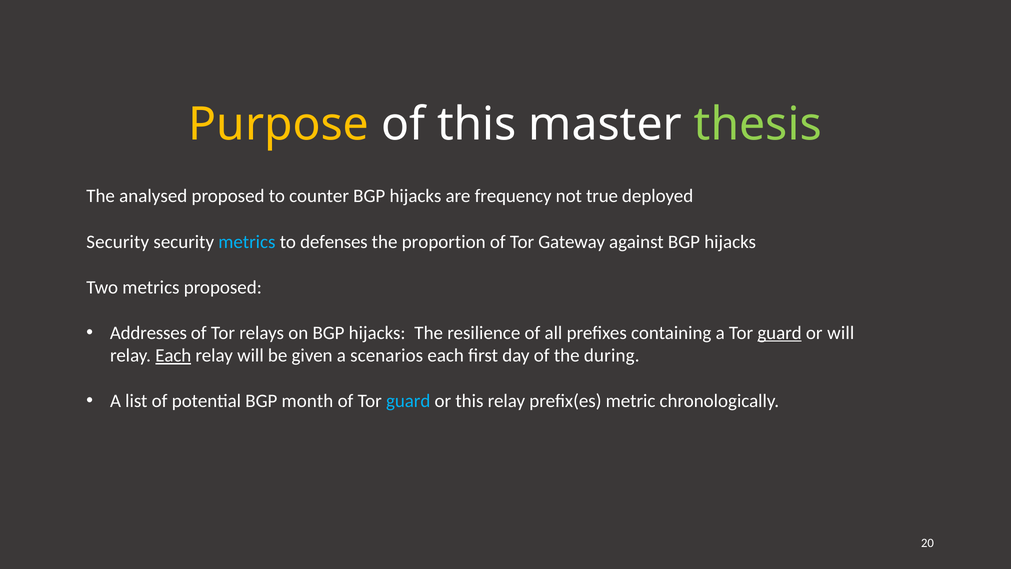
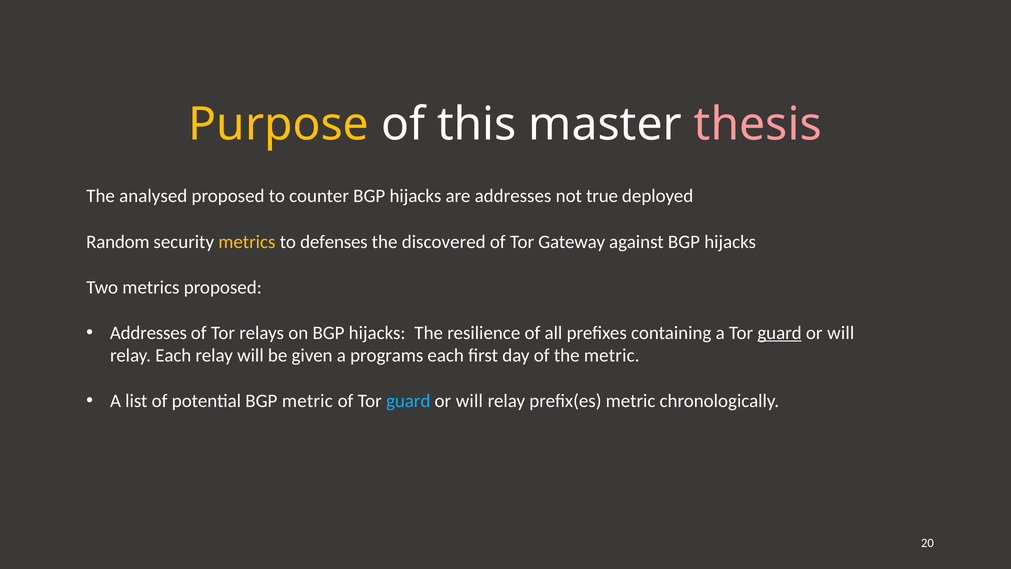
thesis colour: light green -> pink (758, 124)
are frequency: frequency -> addresses (513, 196)
Security: Security -> Random (118, 242)
metrics colour: light blue -> yellow (247, 242)
proportion: proportion -> discovered (444, 242)
Each underline: present -> none (173, 355)
scenarios: scenarios -> programs (387, 355)
the during: during -> metric (612, 355)
BGP month: month -> metric (307, 401)
this: this -> will (469, 401)
